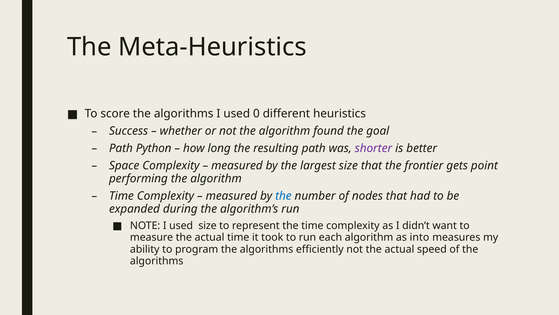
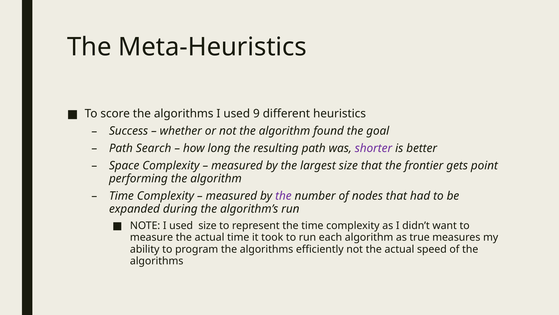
0: 0 -> 9 (256, 114)
Python: Python -> Search (154, 148)
the colour: blue -> purple (283, 196)
into: into -> true (420, 237)
